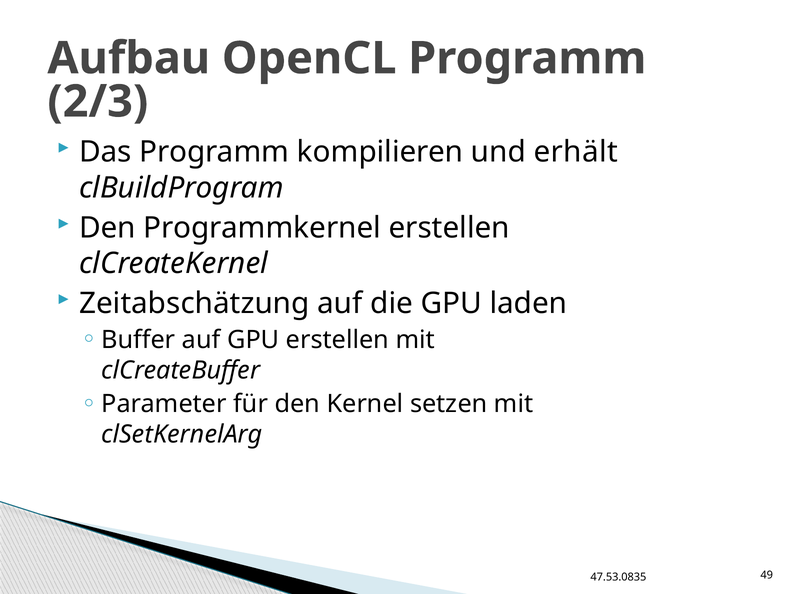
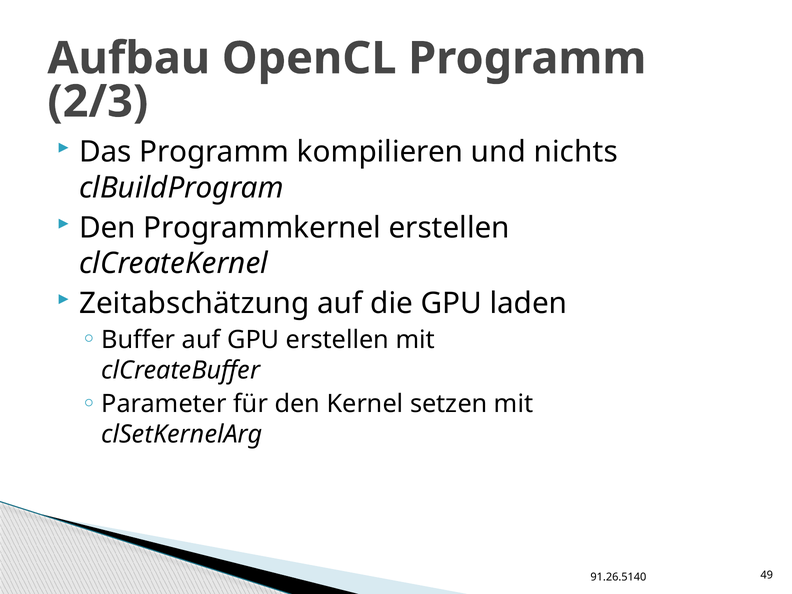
erhält: erhält -> nichts (576, 152)
47.53.0835: 47.53.0835 -> 91.26.5140 (618, 577)
